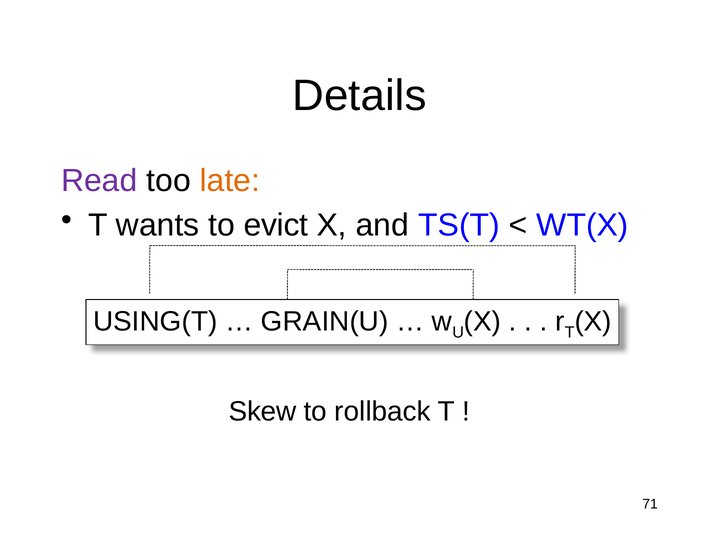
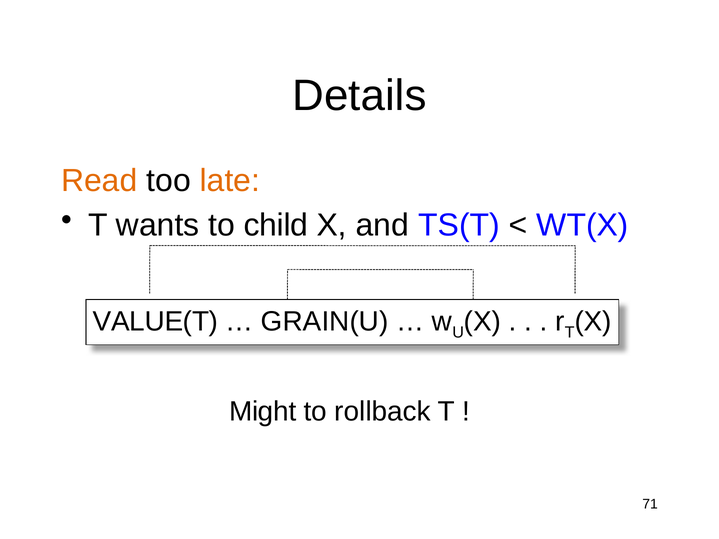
Read colour: purple -> orange (99, 181)
evict: evict -> child (276, 226)
USING(T: USING(T -> VALUE(T (155, 322)
Skew: Skew -> Might (263, 412)
